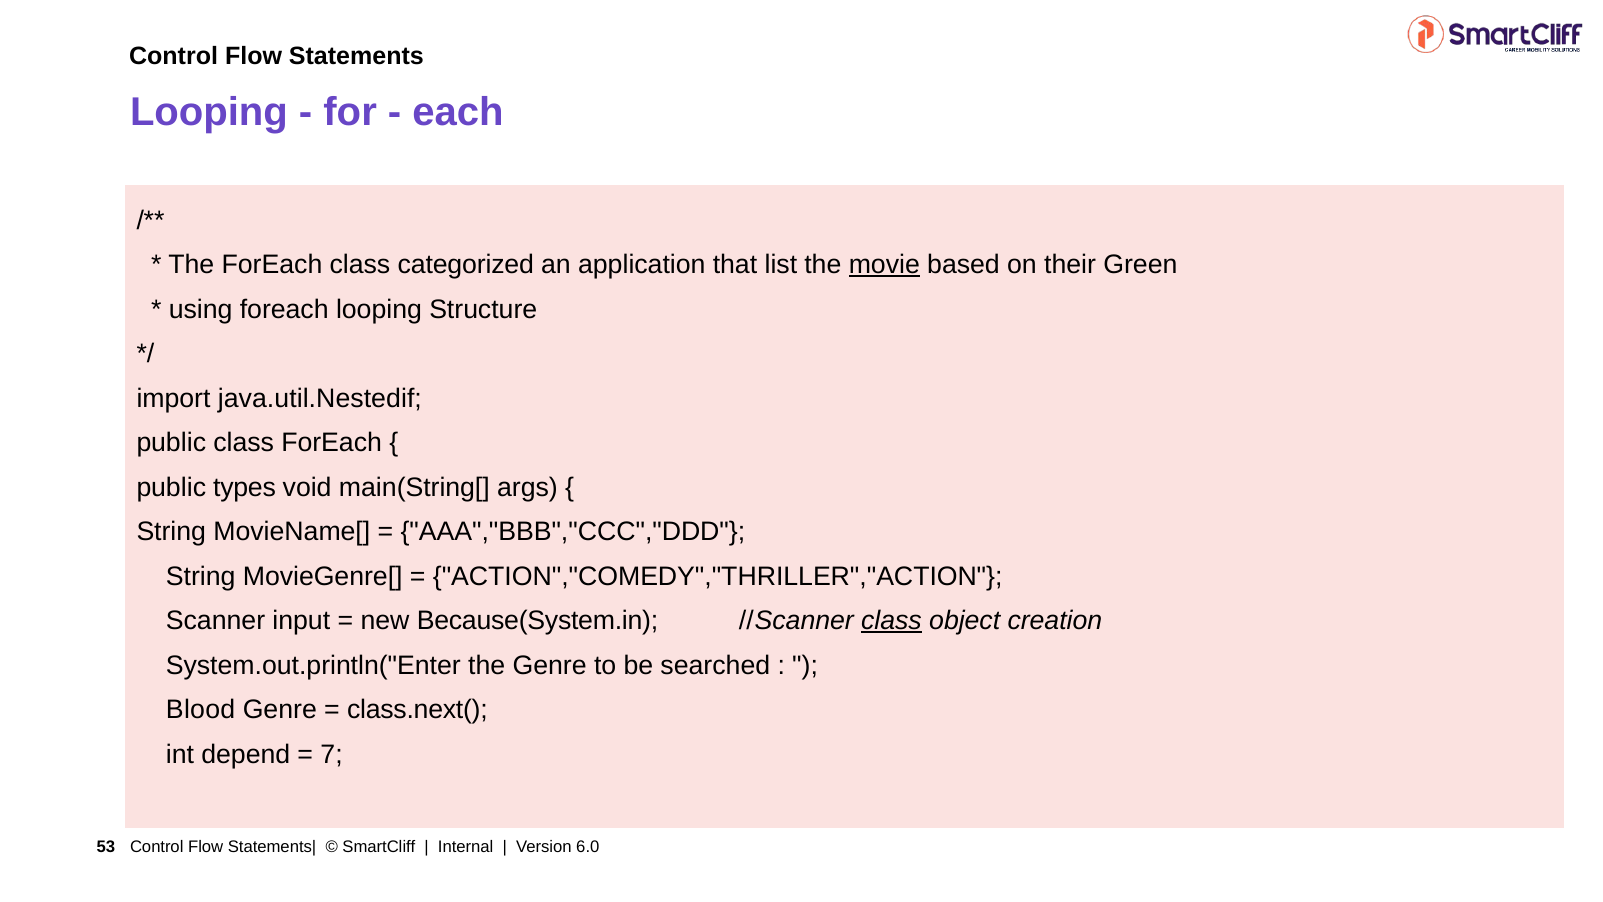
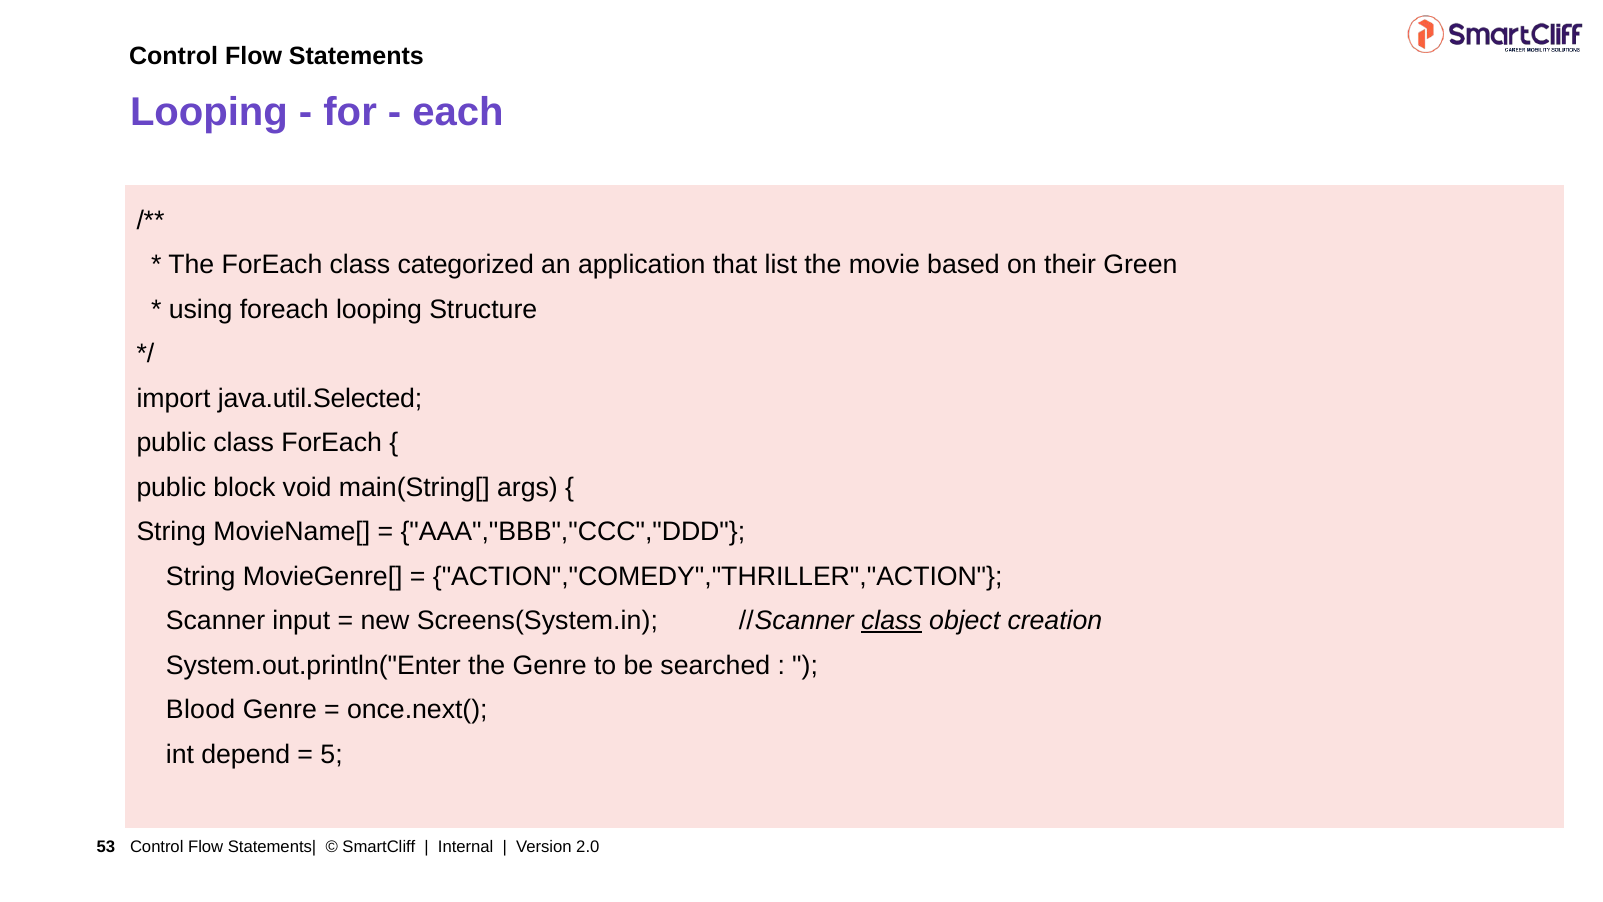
movie underline: present -> none (884, 265)
java.util.Nestedif: java.util.Nestedif -> java.util.Selected (320, 398)
types: types -> block (244, 487)
Because(System.in: Because(System.in -> Screens(System.in (537, 621)
class.next(: class.next( -> once.next( (417, 710)
7: 7 -> 5 (332, 754)
6.0: 6.0 -> 2.0 (588, 847)
